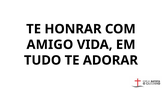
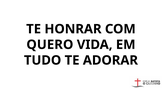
AMIGO: AMIGO -> QUERO (50, 45)
